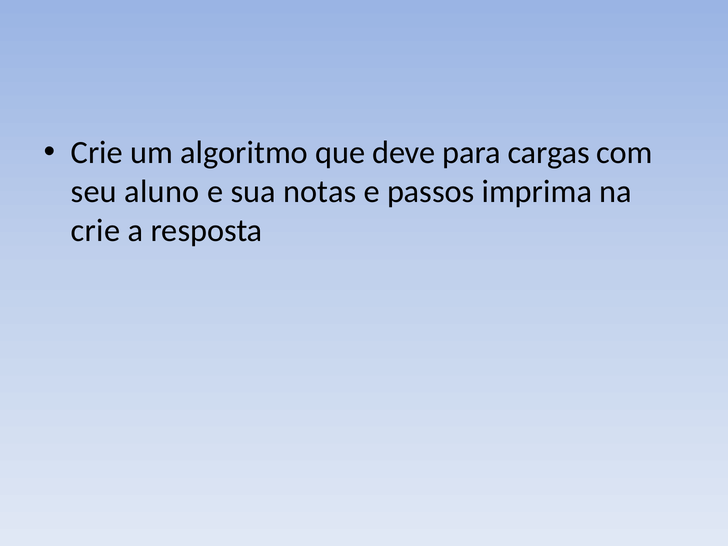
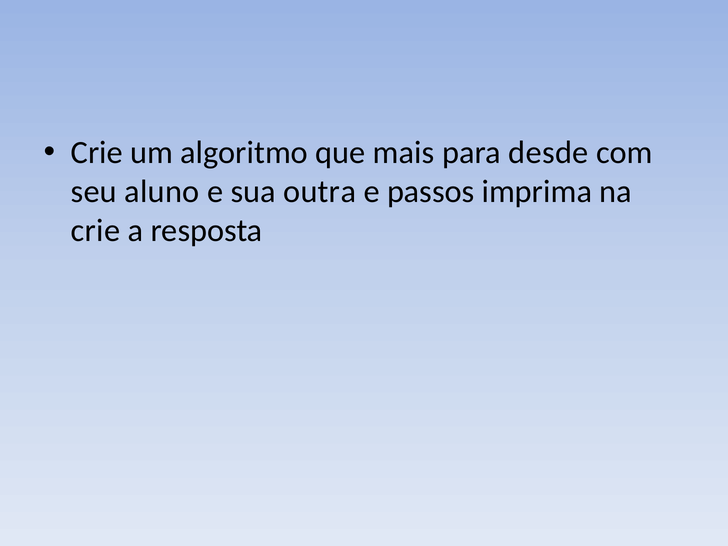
deve: deve -> mais (404, 153)
cargas: cargas -> desde (548, 153)
notas: notas -> outra (320, 192)
